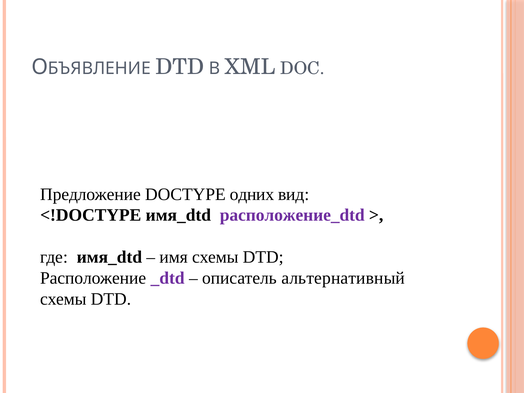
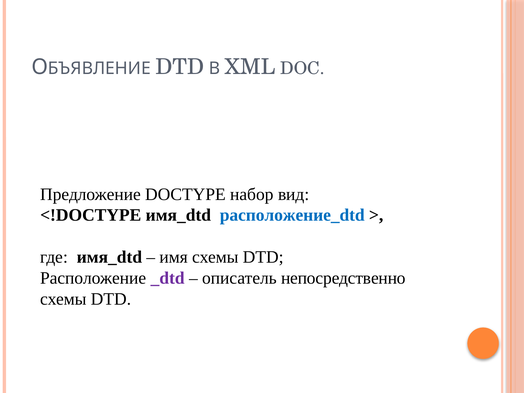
одних: одних -> набор (252, 194)
расположение_dtd colour: purple -> blue (292, 215)
альтернативный: альтернативный -> непосредственно (343, 278)
